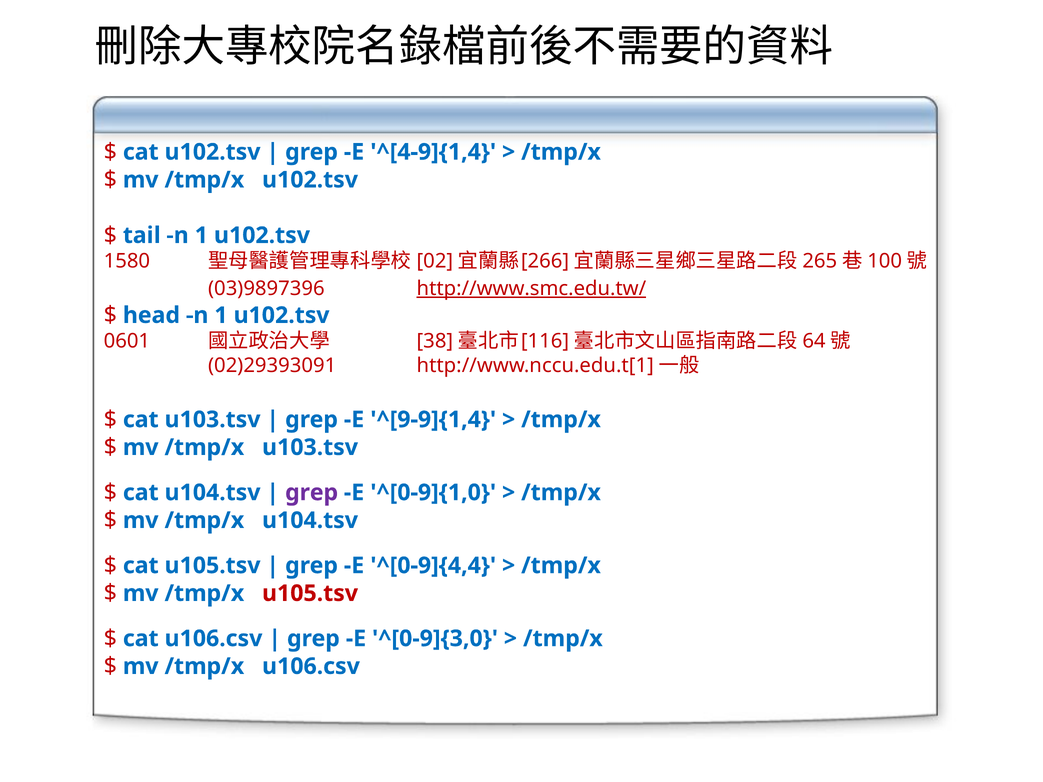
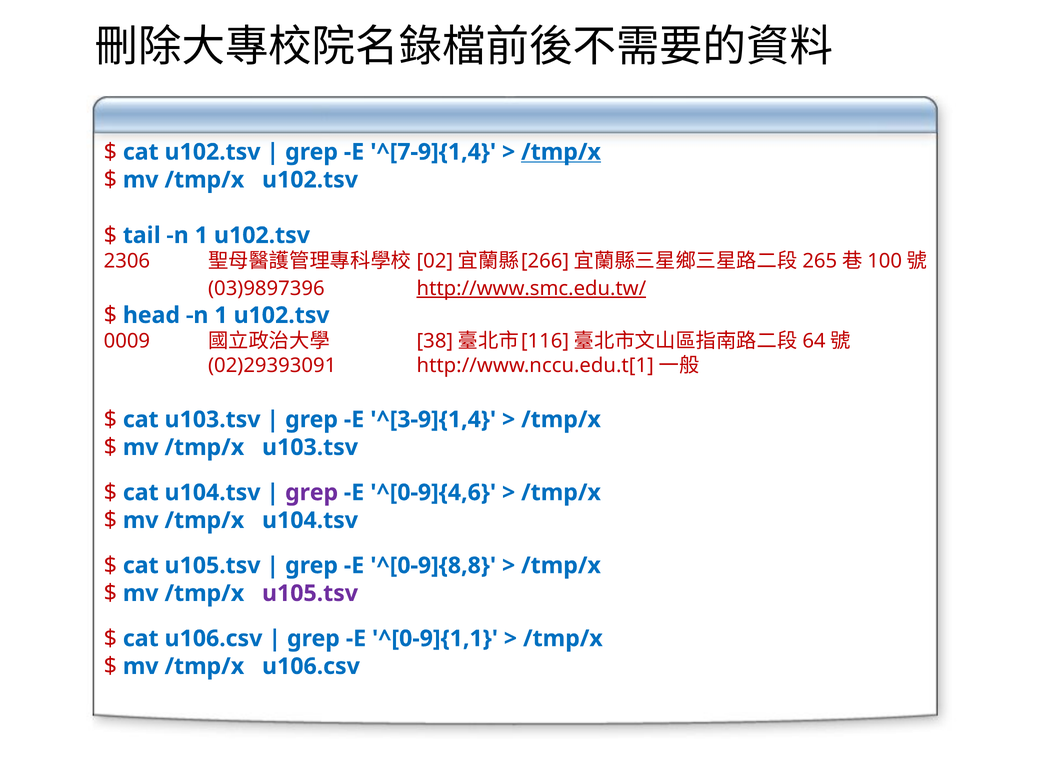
^[4-9]{1,4: ^[4-9]{1,4 -> ^[7-9]{1,4 (433, 152)
/tmp/x underline: none -> present (561, 152)
1580: 1580 -> 2306 (127, 261)
0601: 0601 -> 0009 (127, 341)
^[9-9]{1,4: ^[9-9]{1,4 -> ^[3-9]{1,4 (433, 420)
^[0-9]{1,0: ^[0-9]{1,0 -> ^[0-9]{4,6 (433, 493)
^[0-9]{4,4: ^[0-9]{4,4 -> ^[0-9]{8,8 (433, 566)
u105.tsv colour: red -> purple (310, 594)
^[0-9]{3,0: ^[0-9]{3,0 -> ^[0-9]{1,1 (435, 639)
